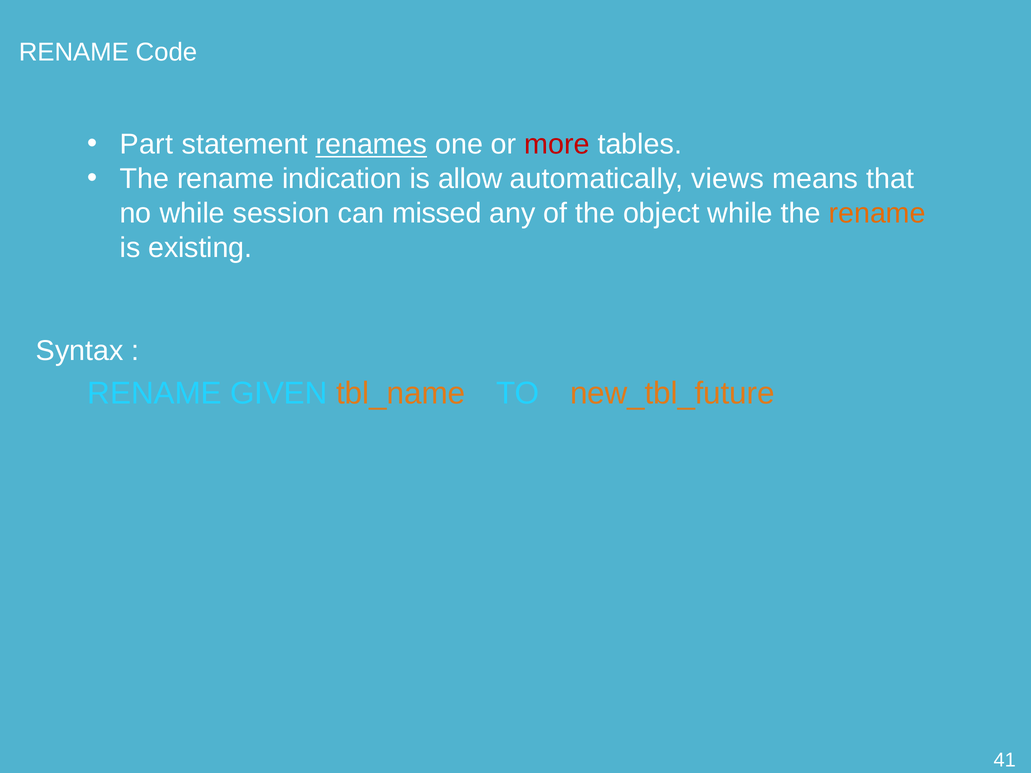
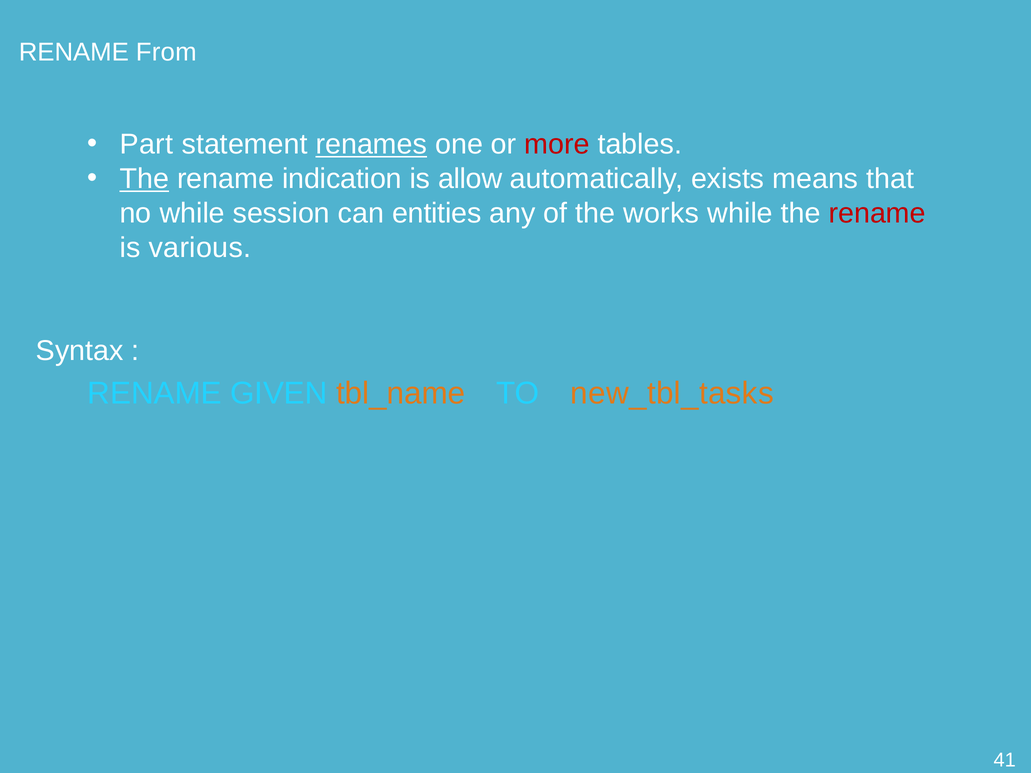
Code: Code -> From (166, 52)
The underline: none -> present (144, 179)
views: views -> exists (728, 179)
missed: missed -> entities (437, 213)
object: object -> works (661, 213)
rename colour: orange -> red (877, 213)
existing: existing -> various (200, 248)
new_tbl_future: new_tbl_future -> new_tbl_tasks (672, 393)
